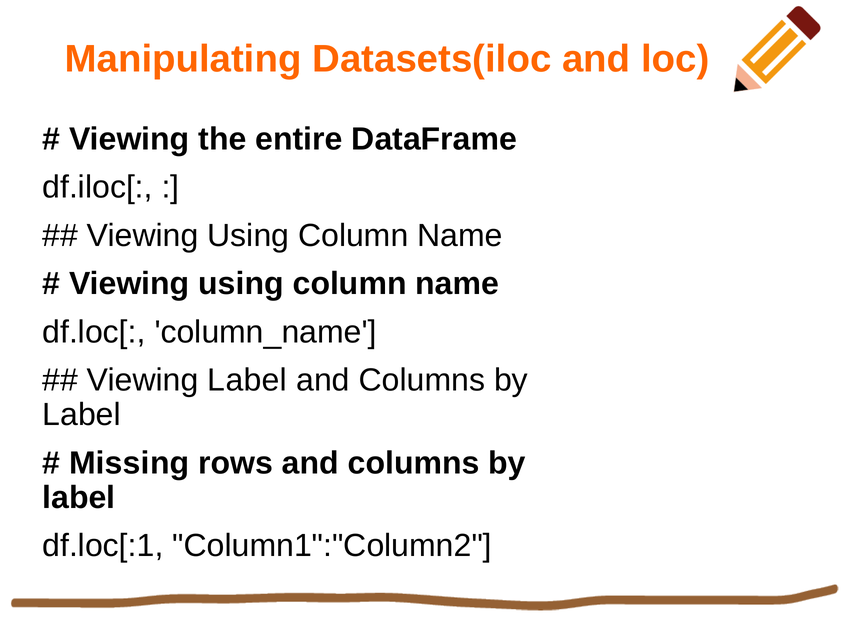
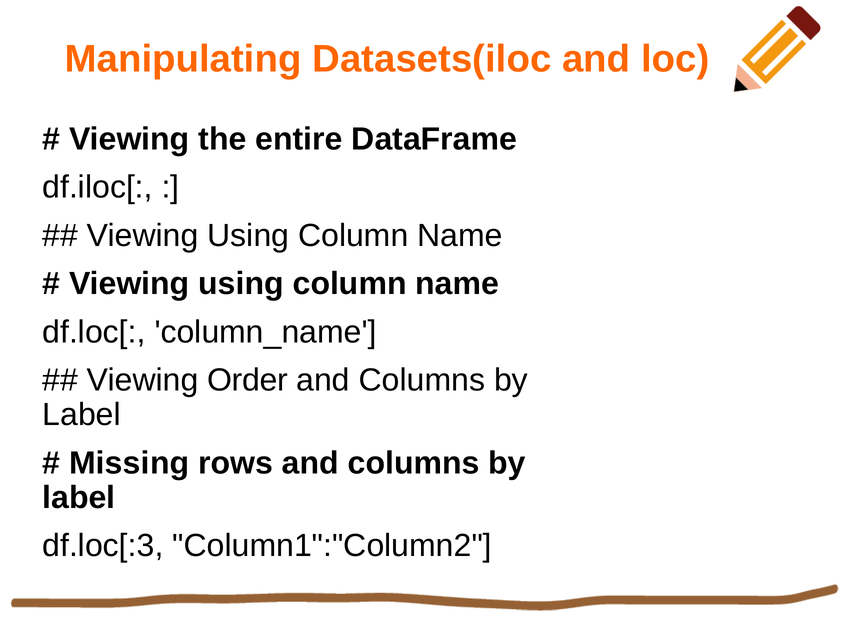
Viewing Label: Label -> Order (248, 380)
df.loc[:1: df.loc[:1 -> df.loc[:3 (103, 546)
